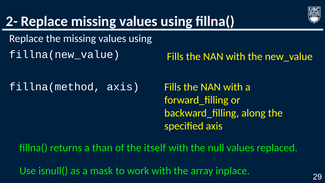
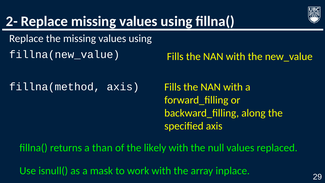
itself: itself -> likely (155, 148)
